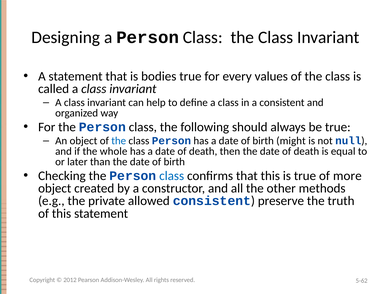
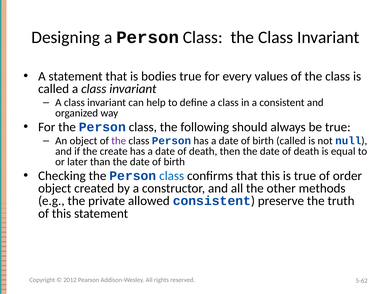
the colour: blue -> purple (119, 140)
birth might: might -> called (291, 140)
whole: whole -> create (114, 151)
more: more -> order (347, 175)
